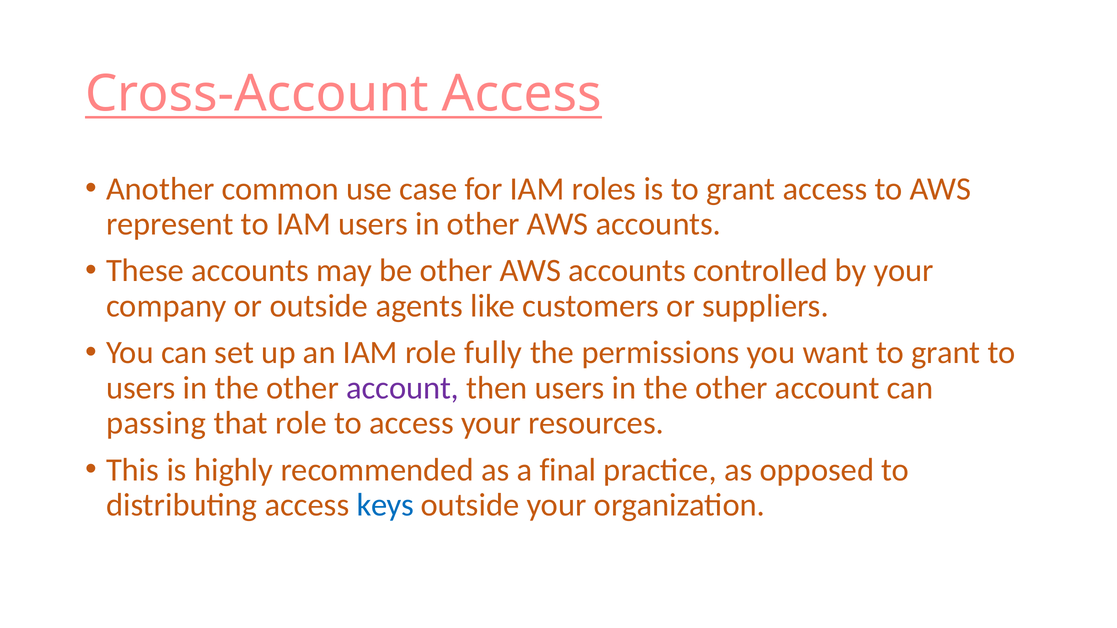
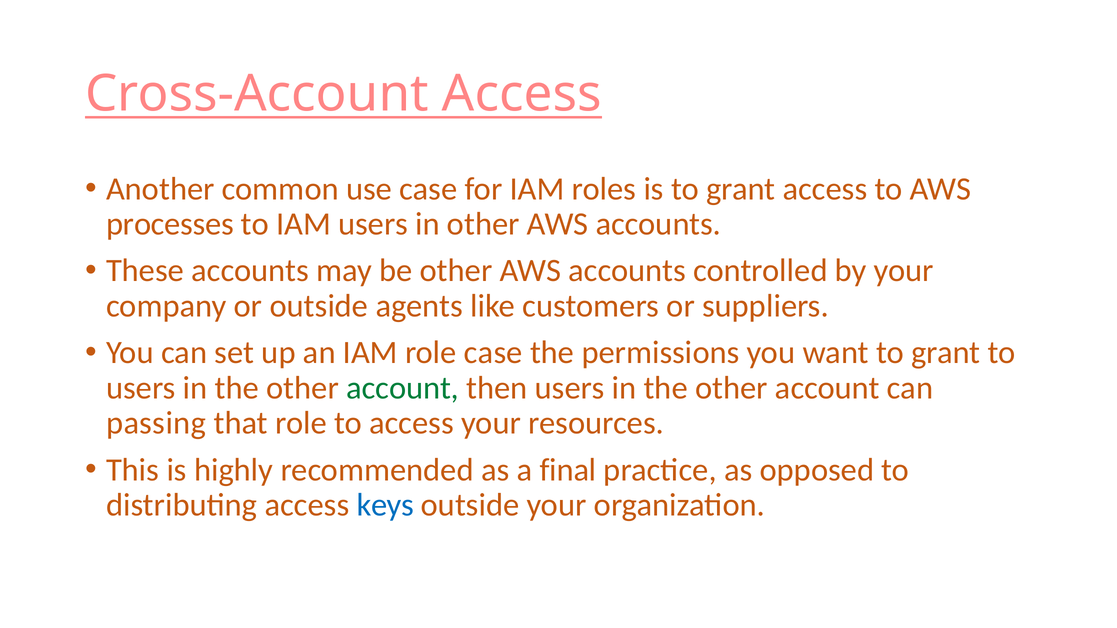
represent: represent -> processes (170, 224)
role fully: fully -> case (493, 353)
account colour: purple -> green (403, 388)
